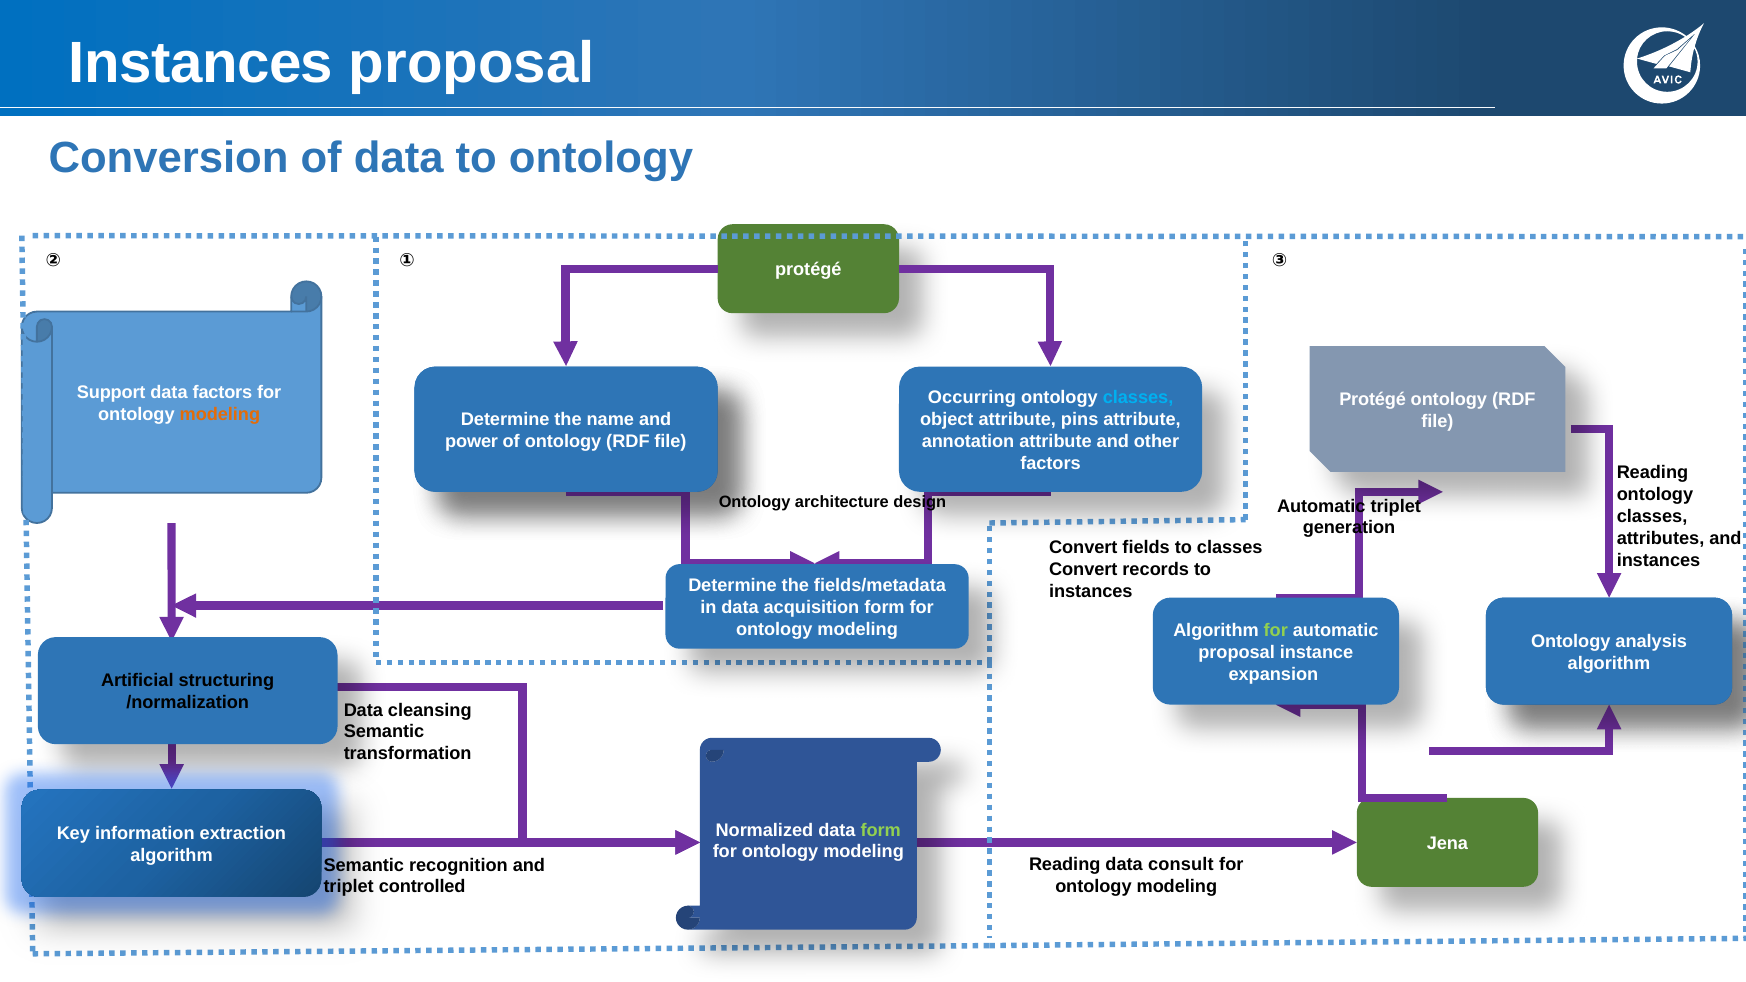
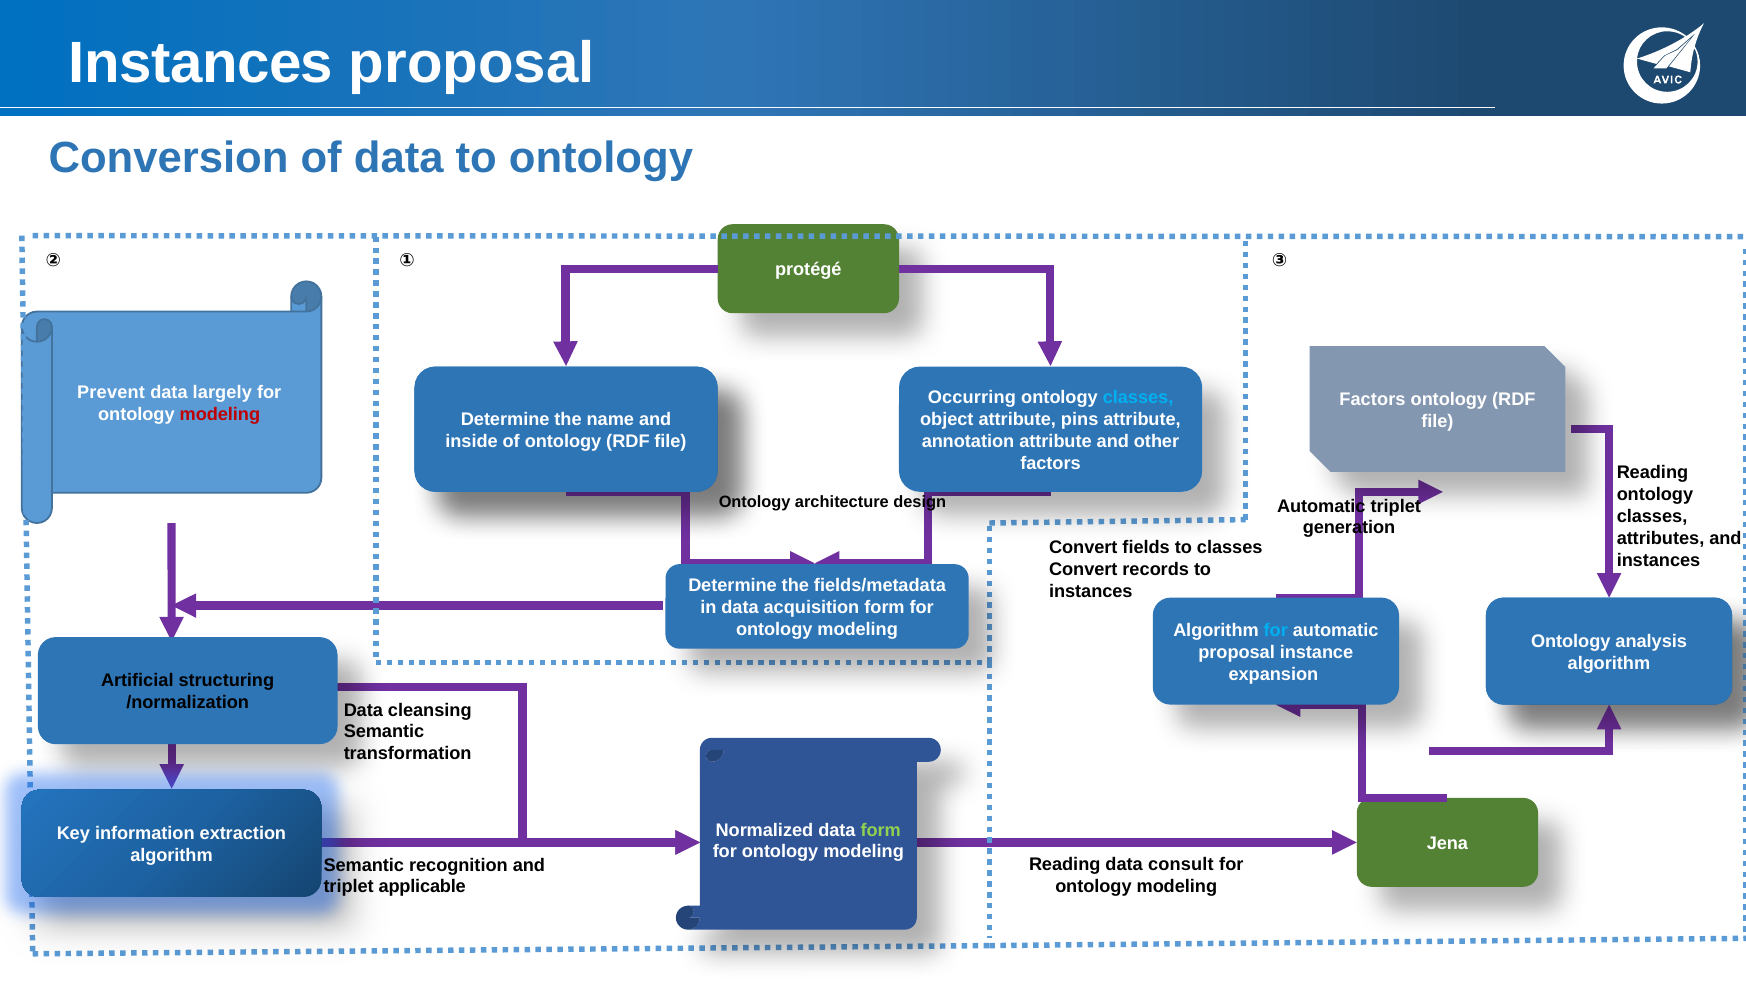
Support: Support -> Prevent (111, 393)
data factors: factors -> largely (222, 393)
Protégé: Protégé -> Factors (1372, 399)
modeling colour: orange -> red (220, 414)
power: power -> inside (472, 441)
for colour: light green -> light blue (1276, 631)
controlled: controlled -> applicable (422, 887)
